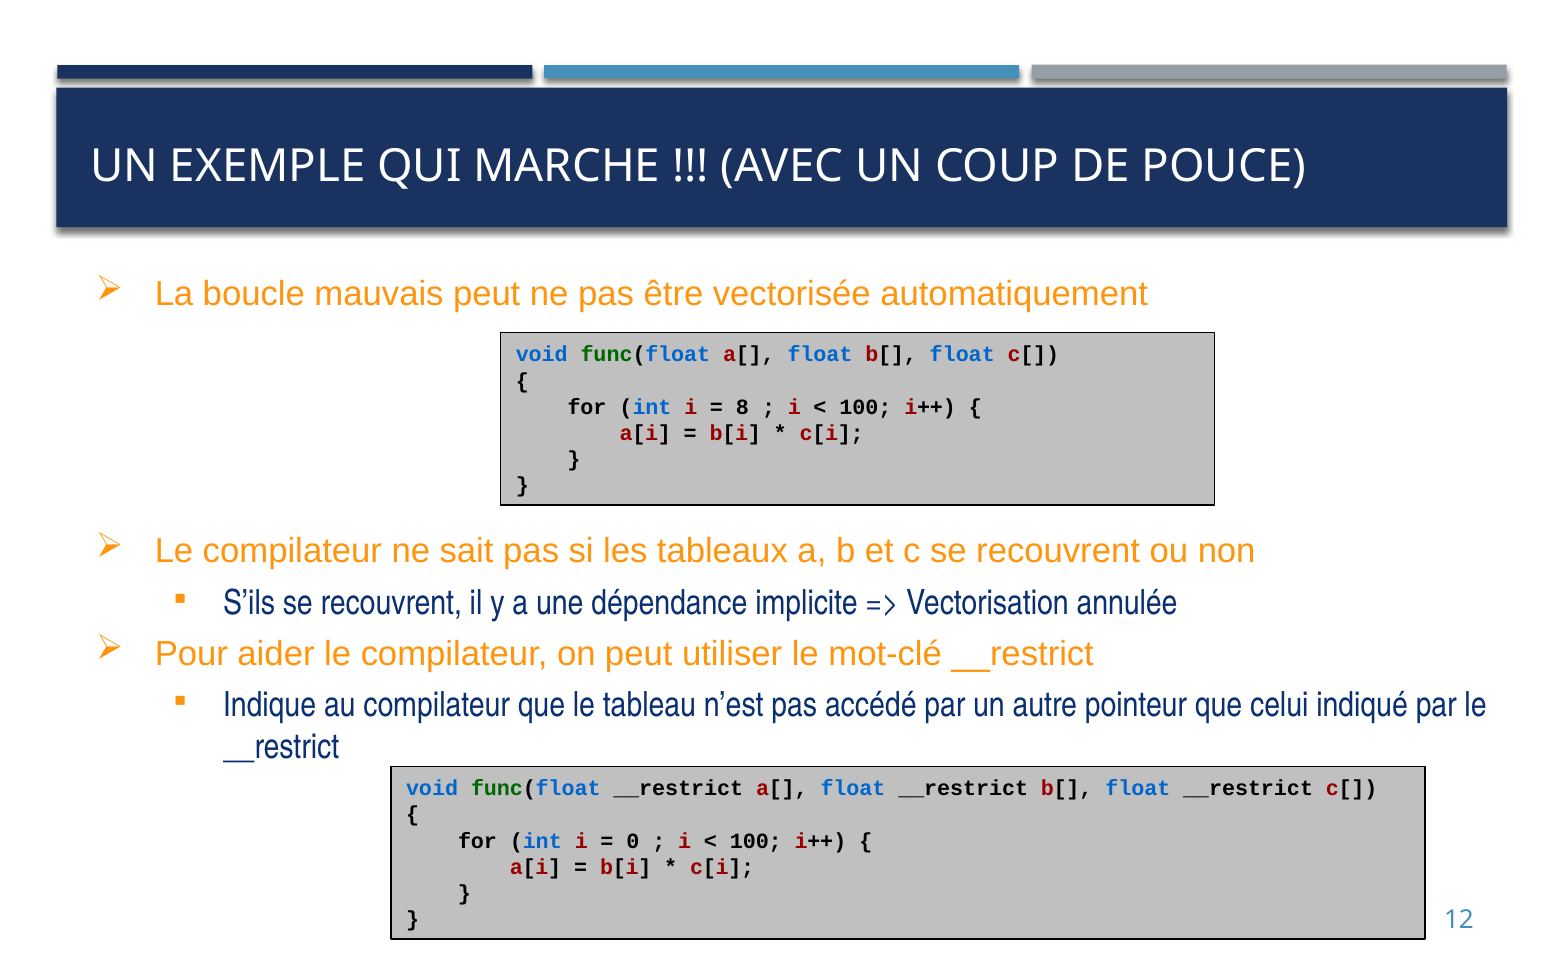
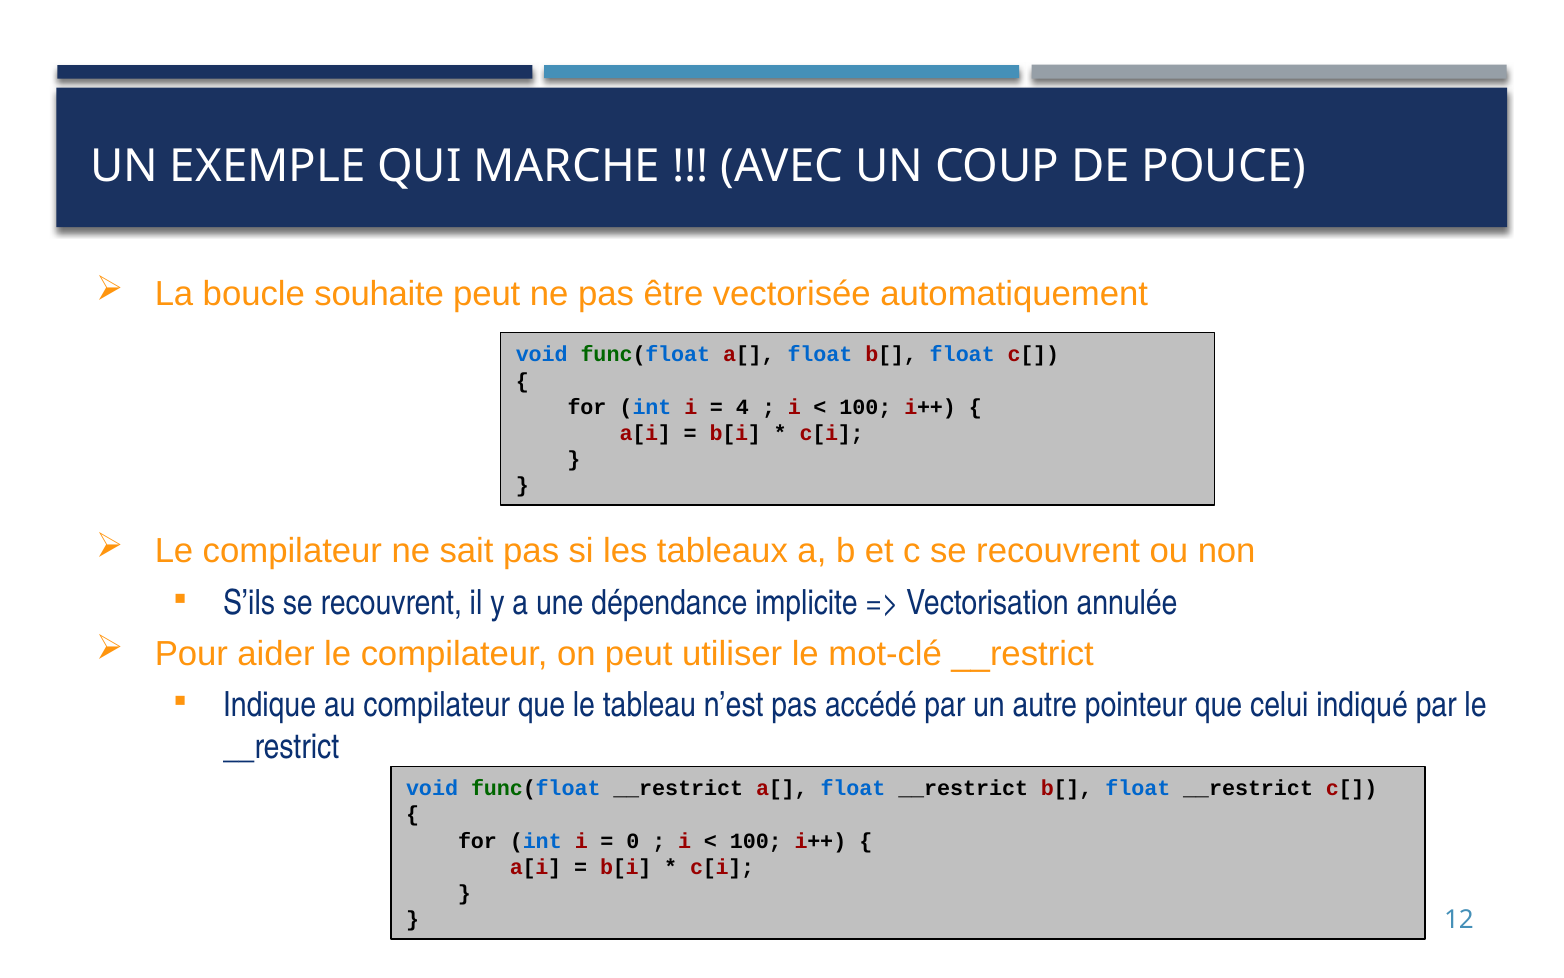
mauvais: mauvais -> souhaite (379, 294)
8: 8 -> 4 (743, 407)
